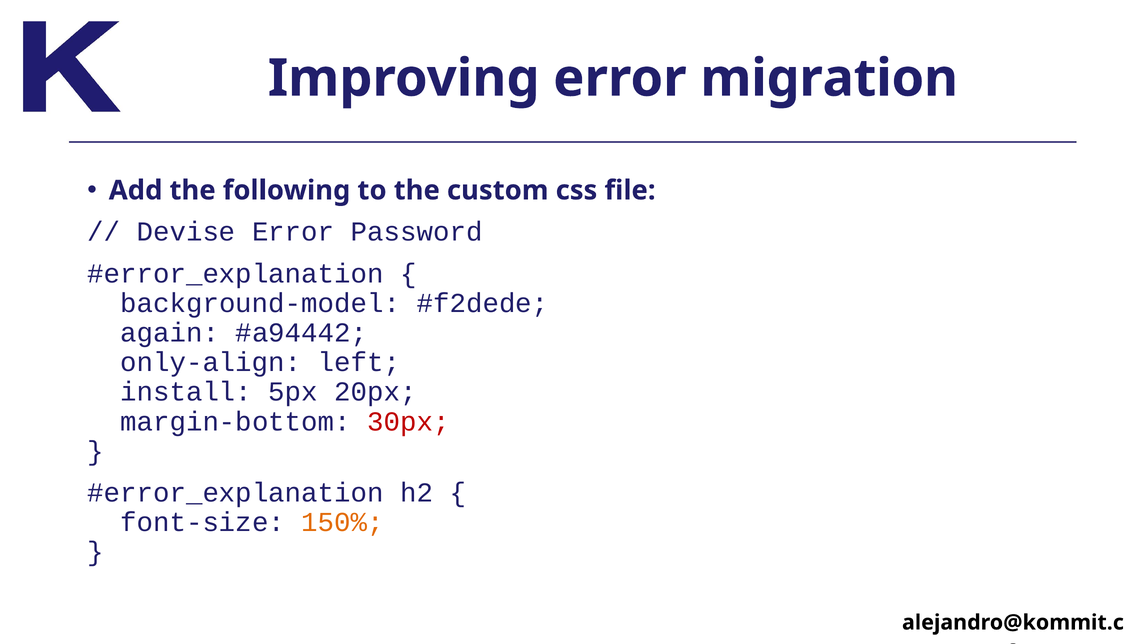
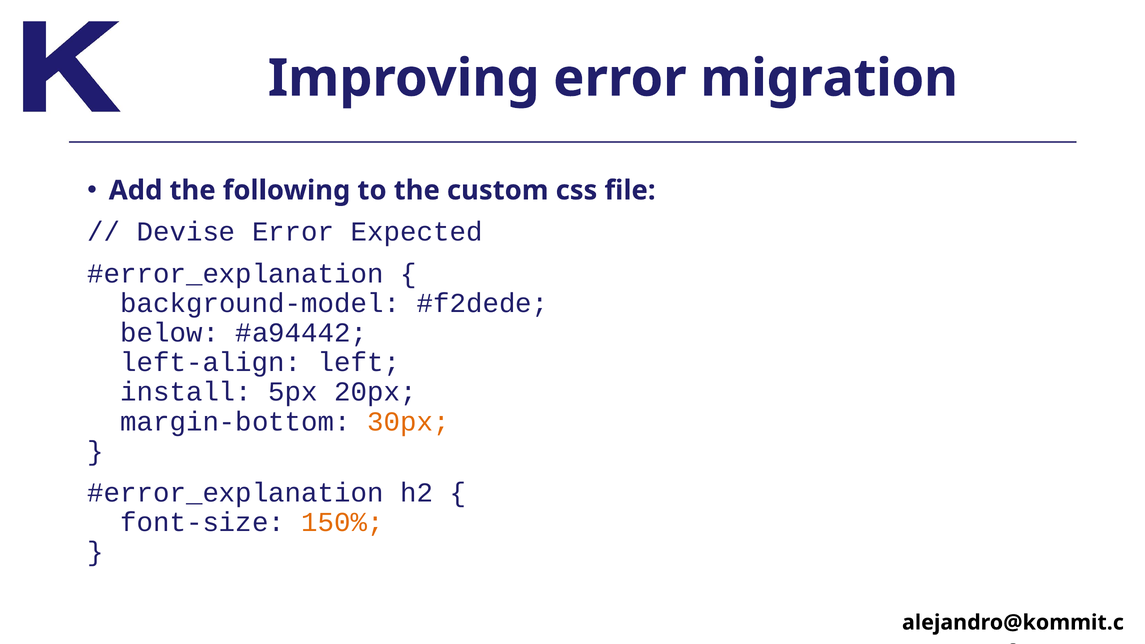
Password: Password -> Expected (417, 232)
again: again -> below (170, 333)
only-align: only-align -> left-align (211, 362)
30px colour: red -> orange (408, 422)
